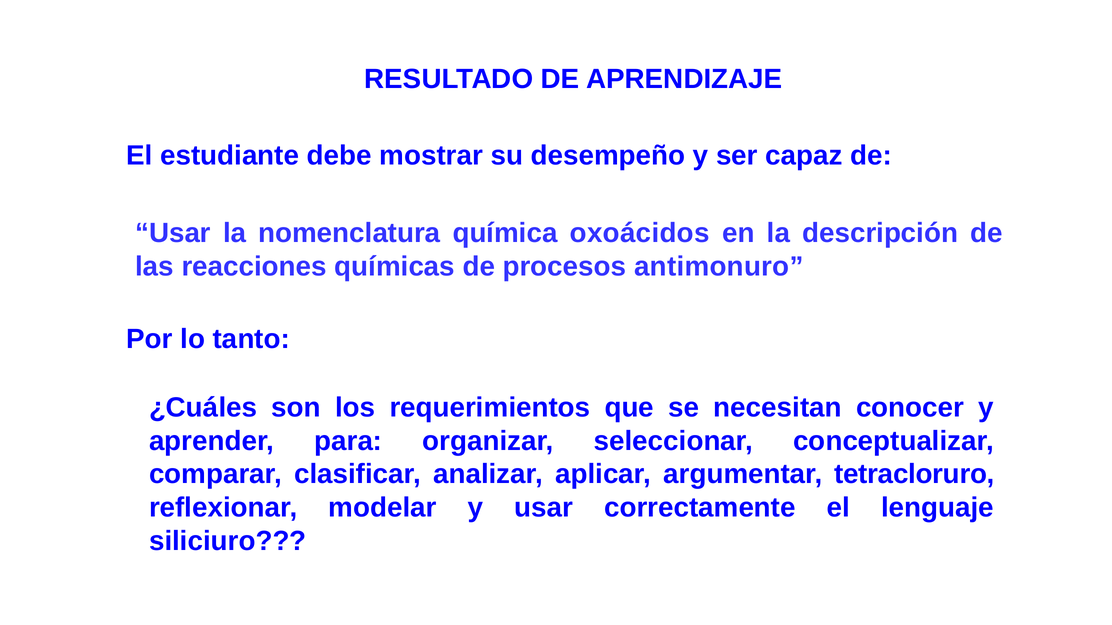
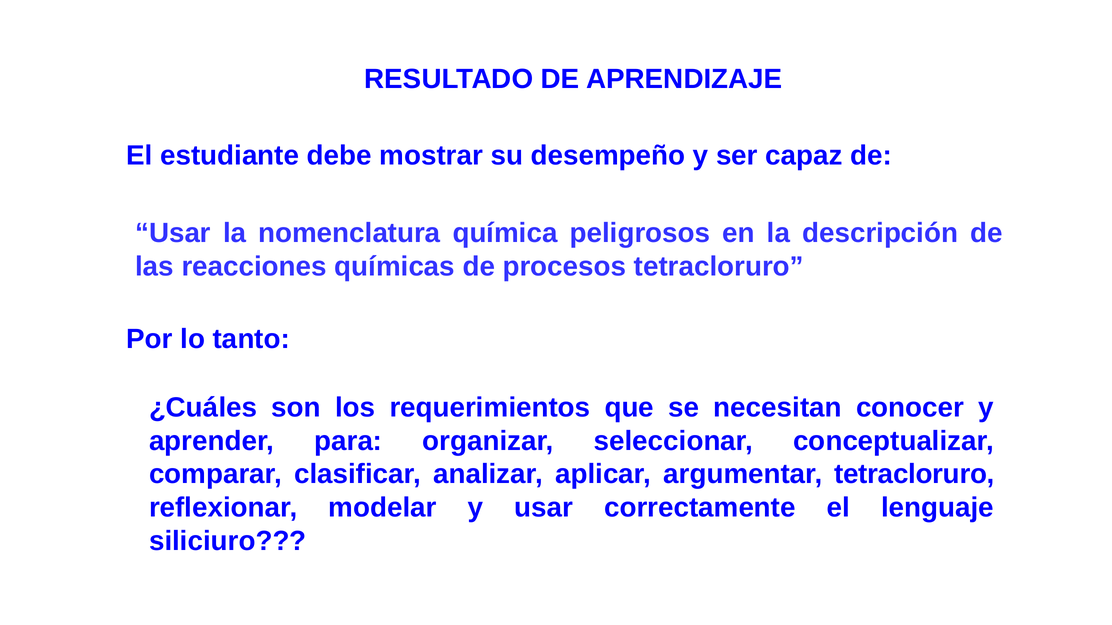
oxoácidos: oxoácidos -> peligrosos (640, 233)
procesos antimonuro: antimonuro -> tetracloruro (719, 267)
